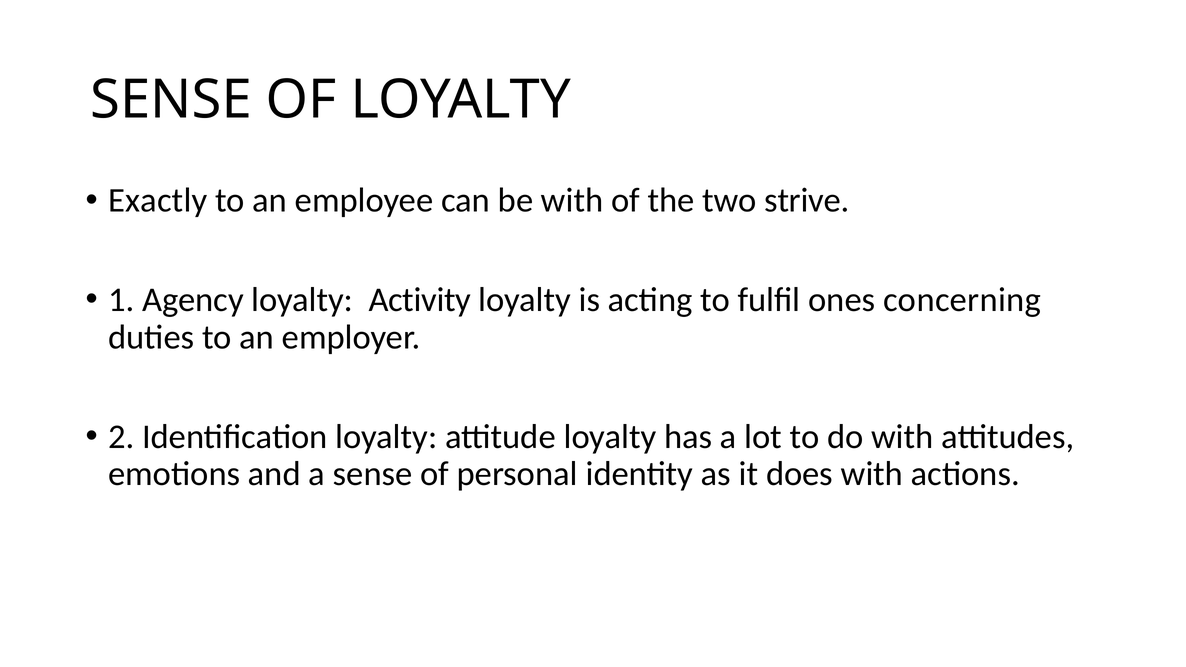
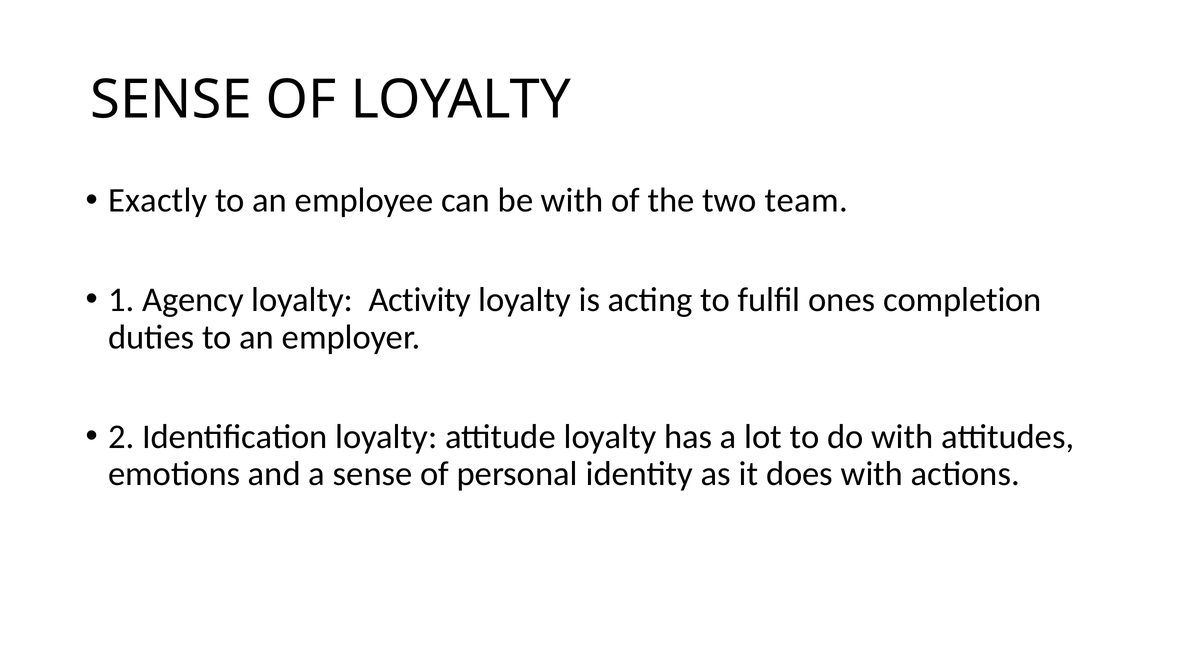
strive: strive -> team (806, 201)
concerning: concerning -> completion (962, 300)
